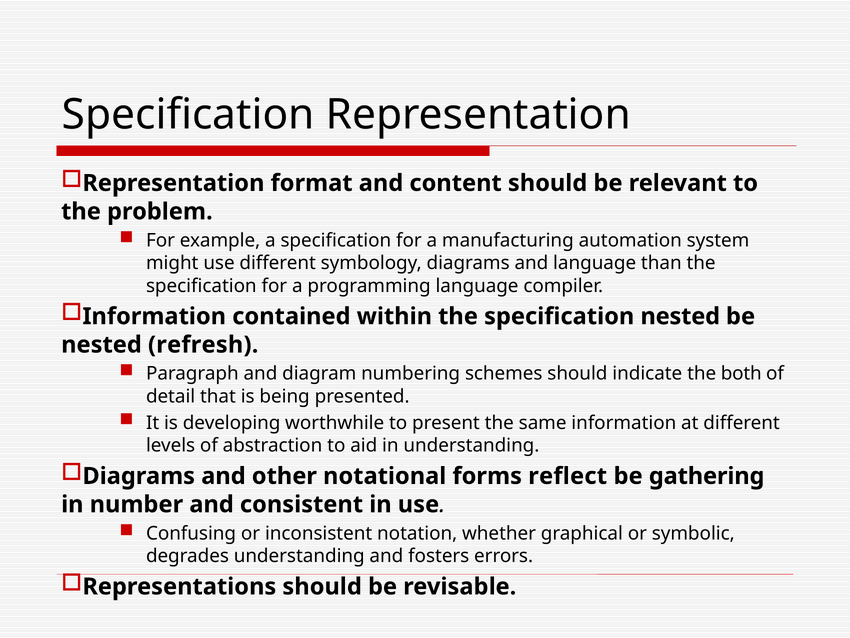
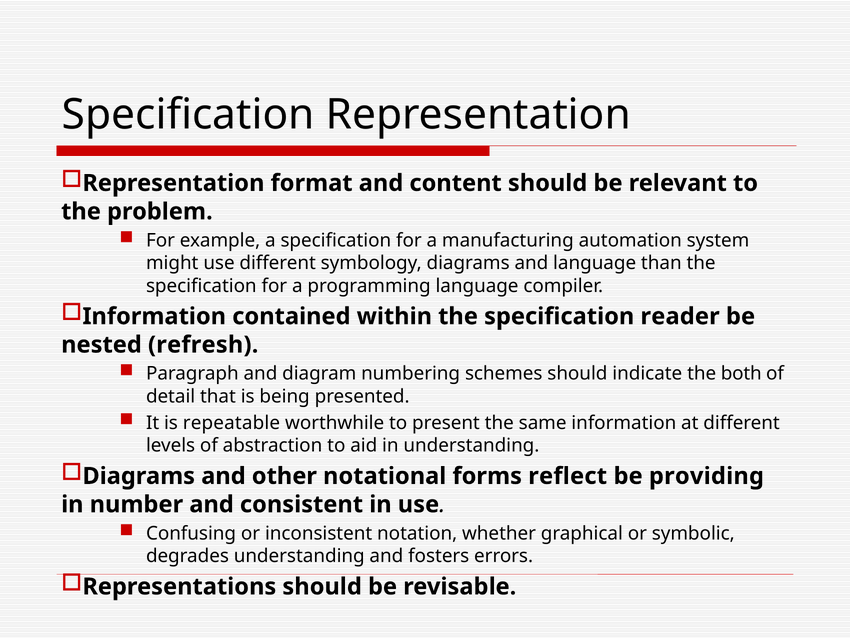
specification nested: nested -> reader (680, 316)
developing: developing -> repeatable (231, 423)
gathering: gathering -> providing (706, 476)
